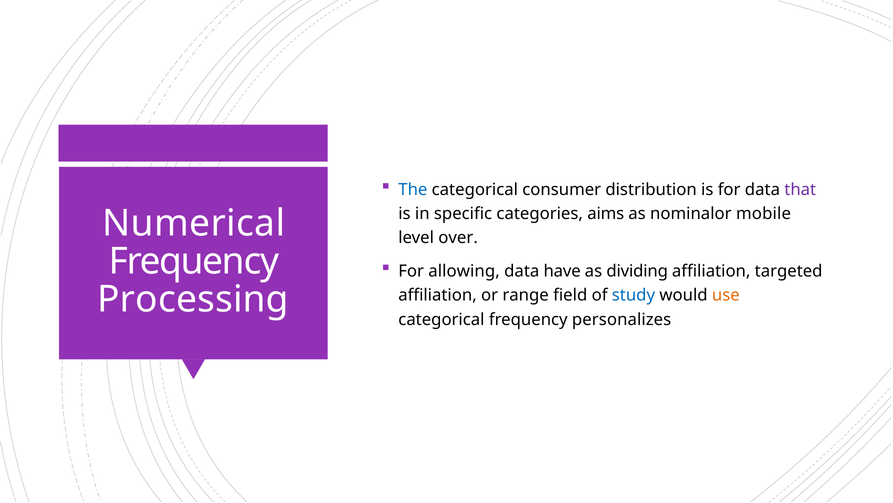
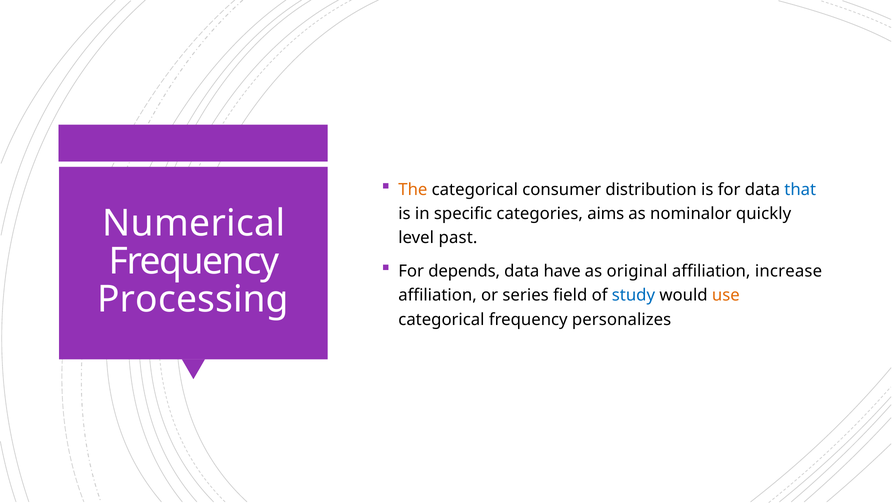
The colour: blue -> orange (413, 189)
that colour: purple -> blue (800, 189)
mobile: mobile -> quickly (764, 213)
over: over -> past (458, 238)
allowing: allowing -> depends (464, 271)
dividing: dividing -> original (637, 271)
targeted: targeted -> increase (789, 271)
range: range -> series (526, 295)
